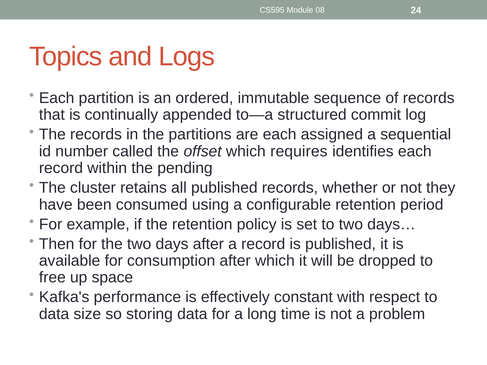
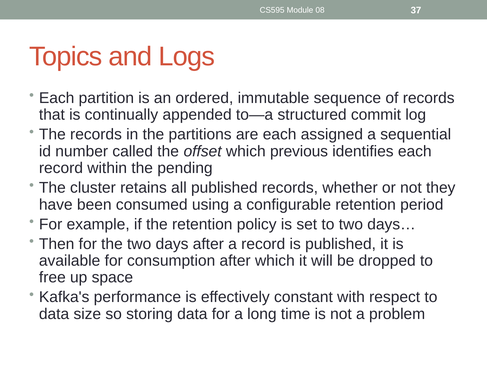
24: 24 -> 37 (416, 10)
requires: requires -> previous (299, 151)
